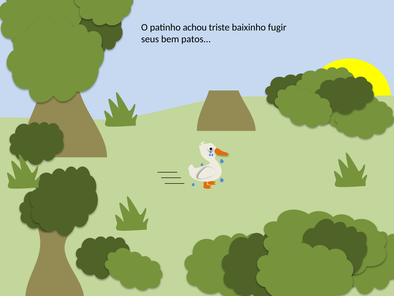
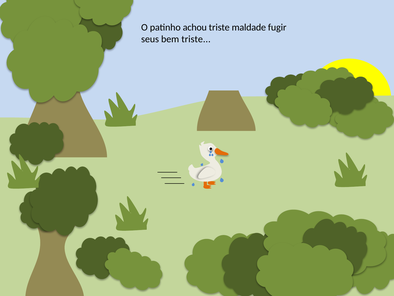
baixinho: baixinho -> maldade (249, 27)
bem patos: patos -> triste (196, 39)
